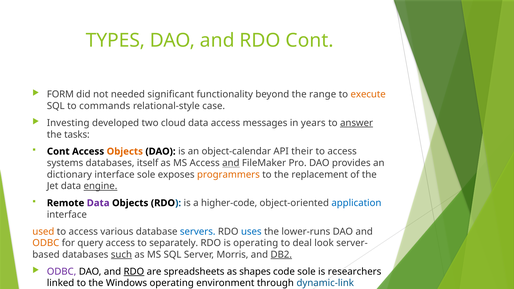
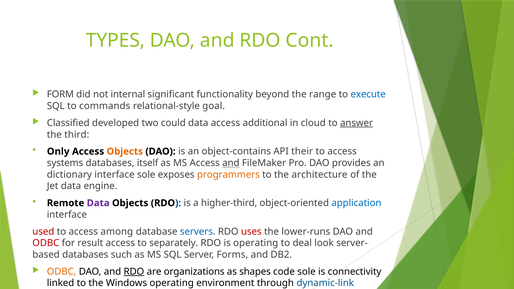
needed: needed -> internal (128, 95)
execute colour: orange -> blue (368, 95)
case: case -> goal (214, 106)
Investing: Investing -> Classified (68, 123)
cloud: cloud -> could (173, 123)
messages: messages -> additional (265, 123)
years: years -> cloud (313, 123)
tasks: tasks -> third (77, 135)
Cont: Cont -> Only (58, 151)
object-calendar: object-calendar -> object-contains (236, 151)
replacement: replacement -> architecture (320, 175)
engine underline: present -> none (100, 186)
higher-code: higher-code -> higher-third (229, 203)
used colour: orange -> red (43, 232)
various: various -> among (117, 232)
uses colour: blue -> red (251, 232)
ODBC colour: orange -> red (46, 243)
query: query -> result (90, 243)
such underline: present -> none (121, 255)
Morris: Morris -> Forms (232, 255)
DB2 underline: present -> none (281, 255)
ODBC colour: purple -> orange (62, 272)
spreadsheets: spreadsheets -> organizations (194, 272)
researchers: researchers -> connectivity (355, 272)
